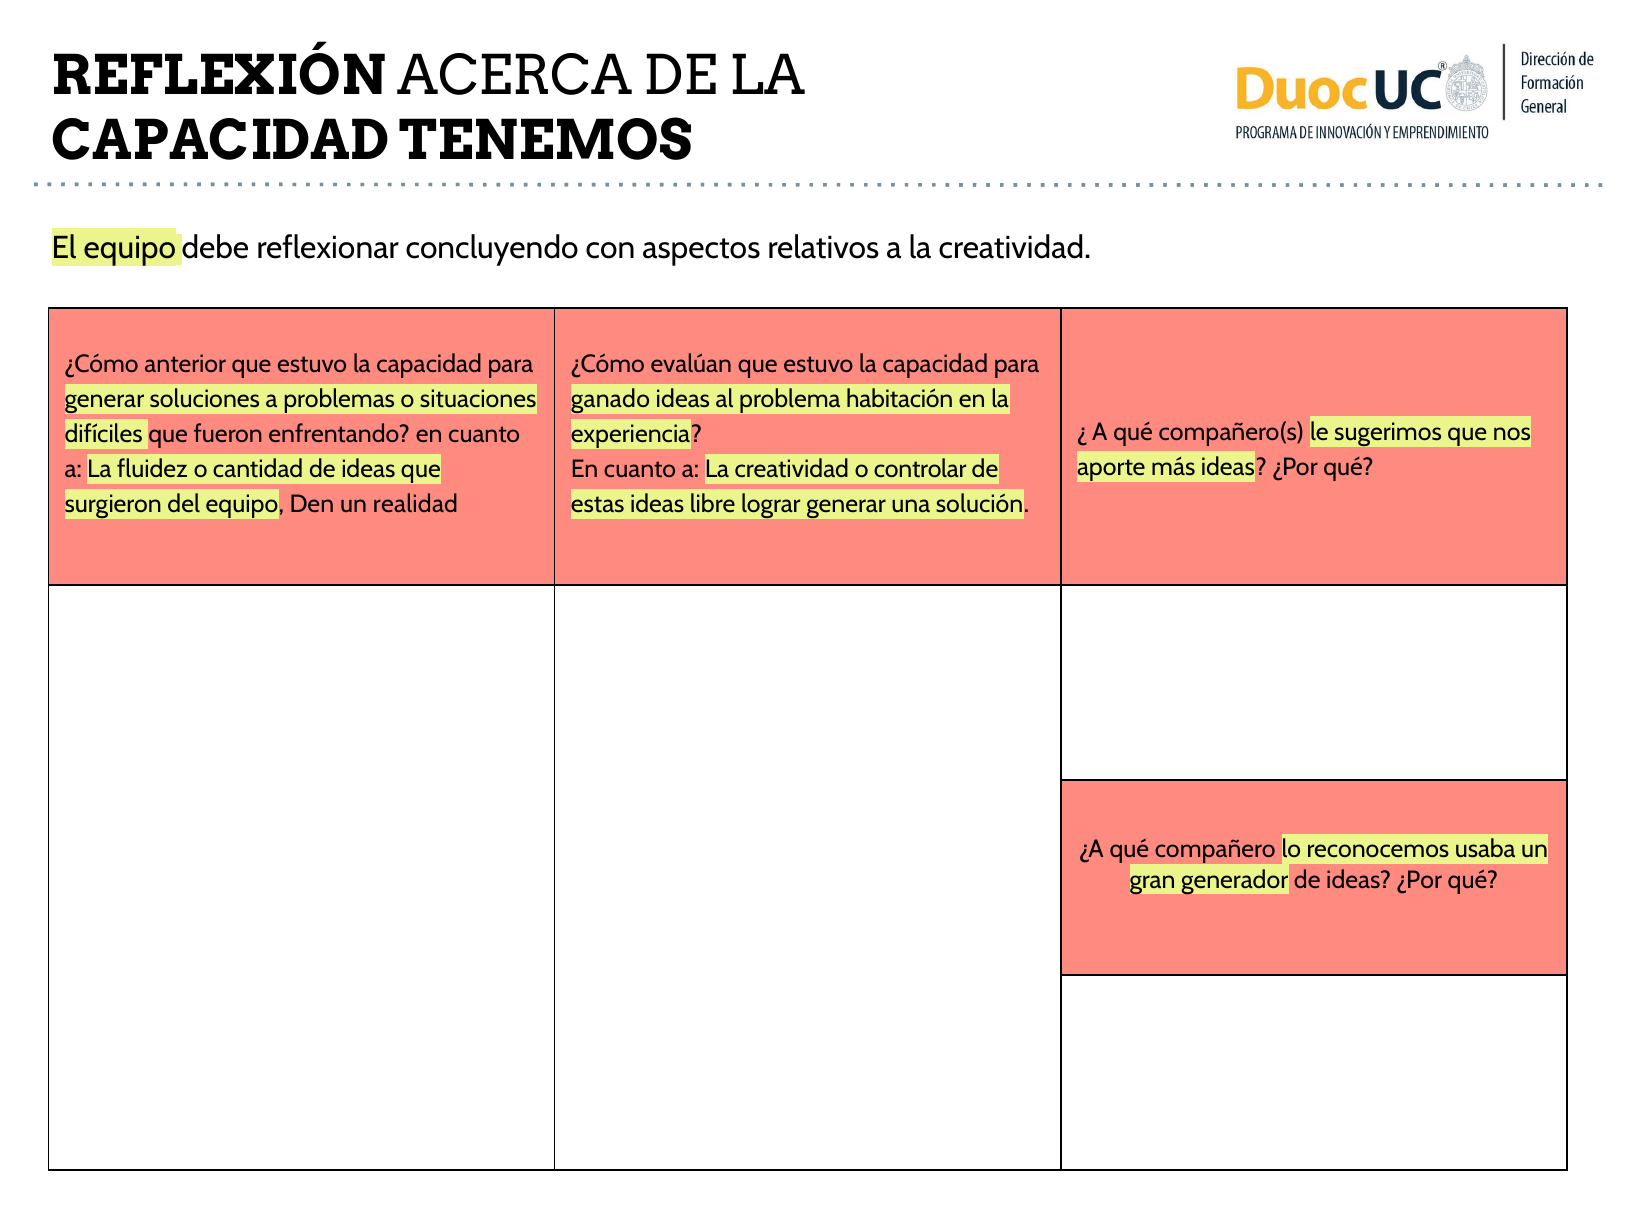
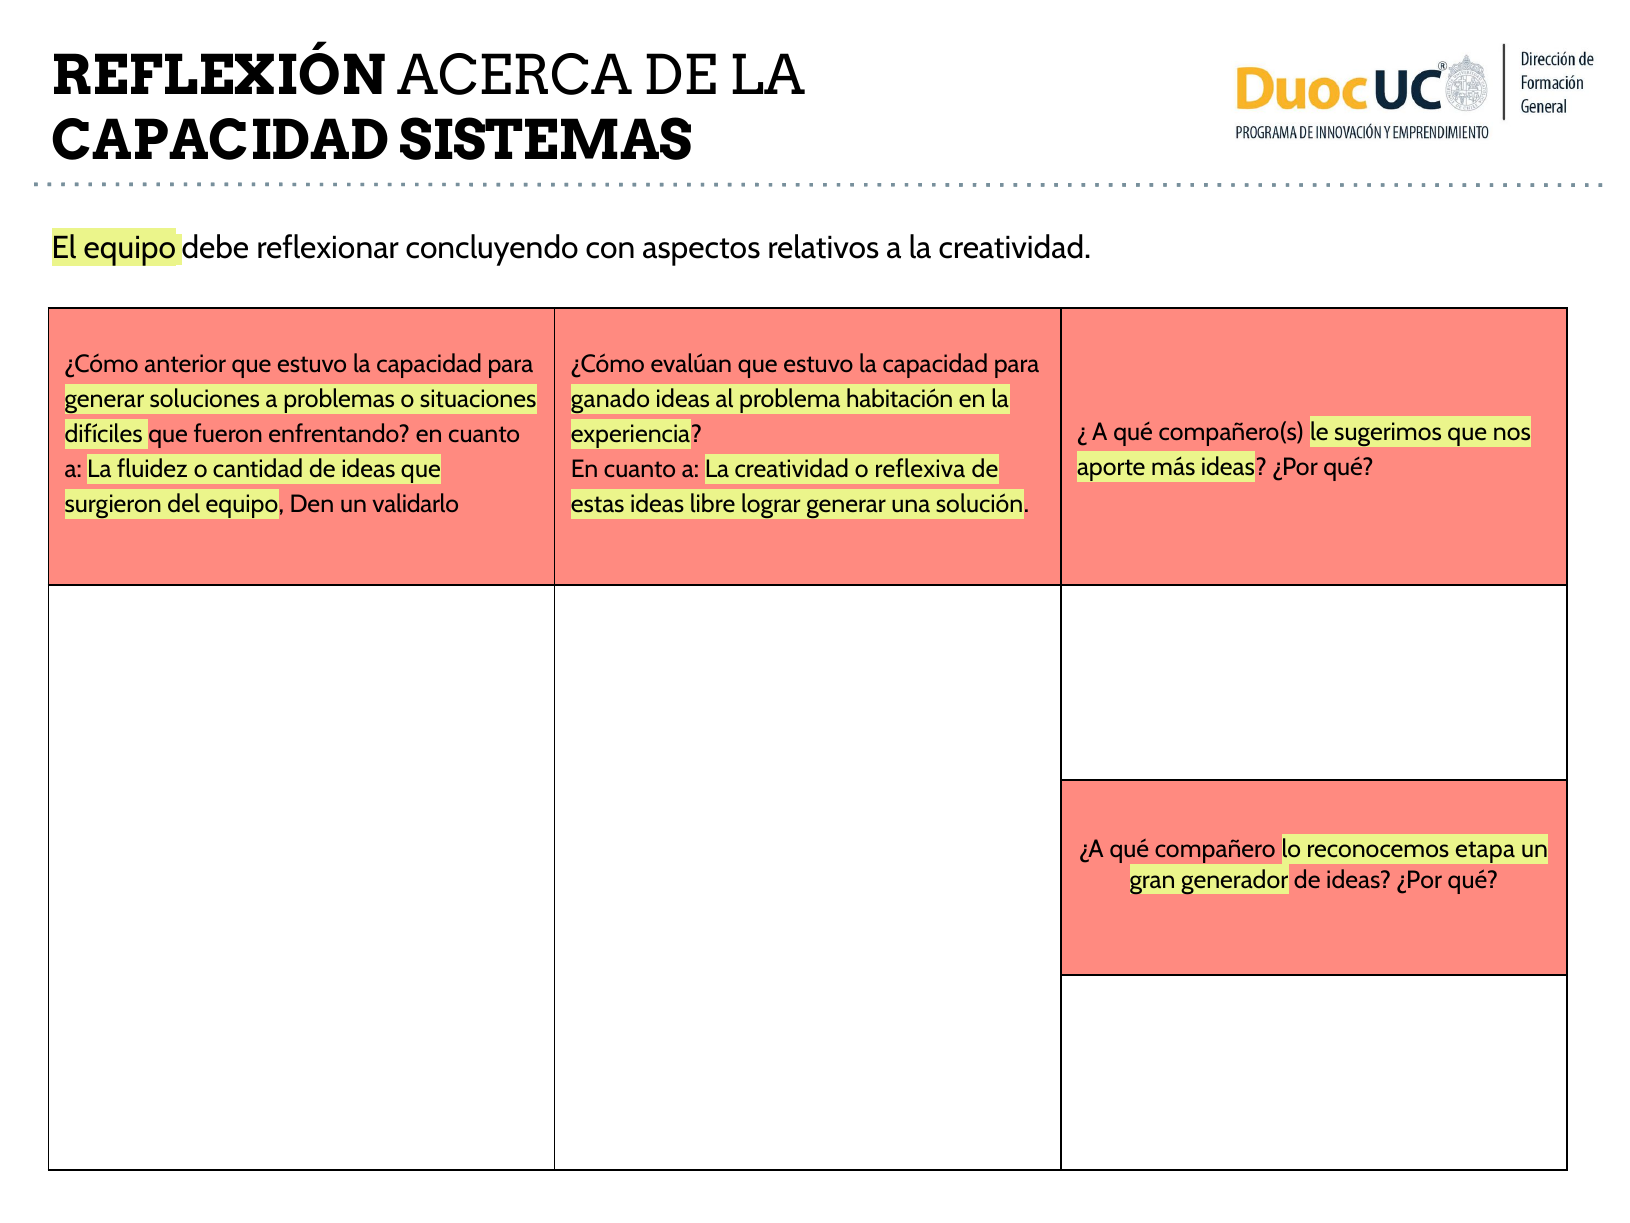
TENEMOS: TENEMOS -> SISTEMAS (546, 141)
controlar: controlar -> reflexiva (920, 469)
realidad: realidad -> validarlo (416, 504)
usaba: usaba -> etapa (1485, 849)
